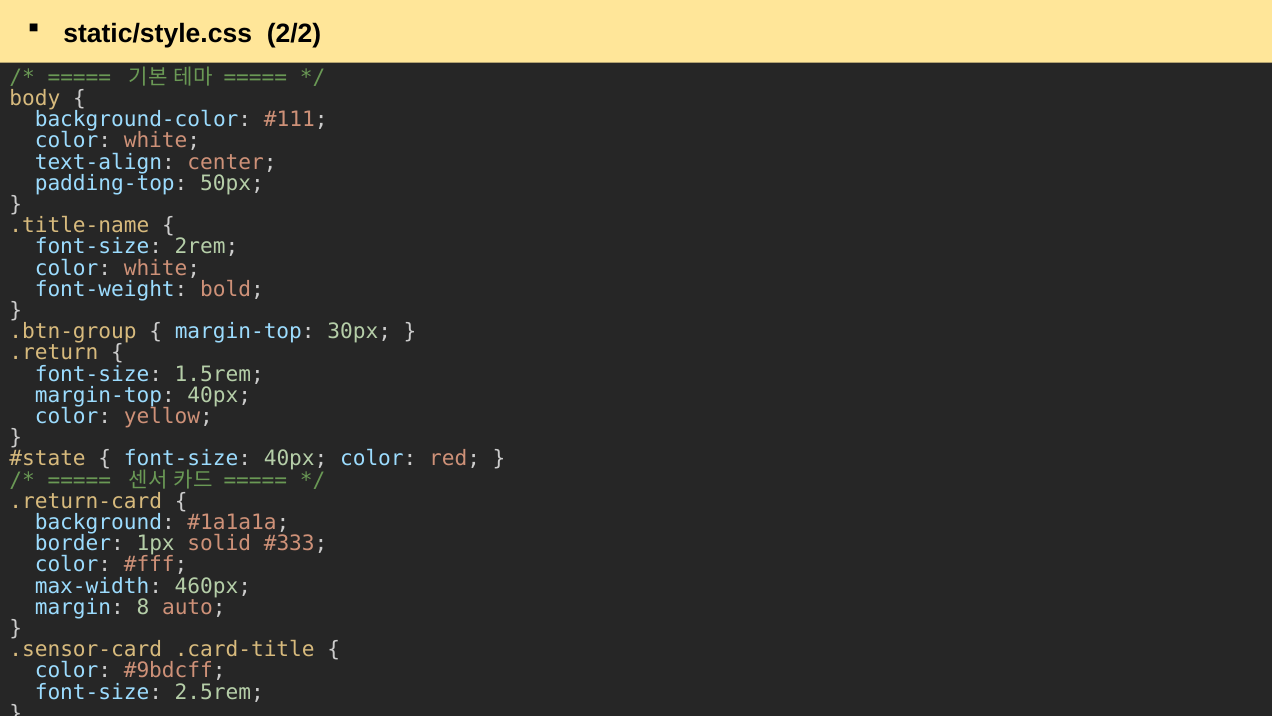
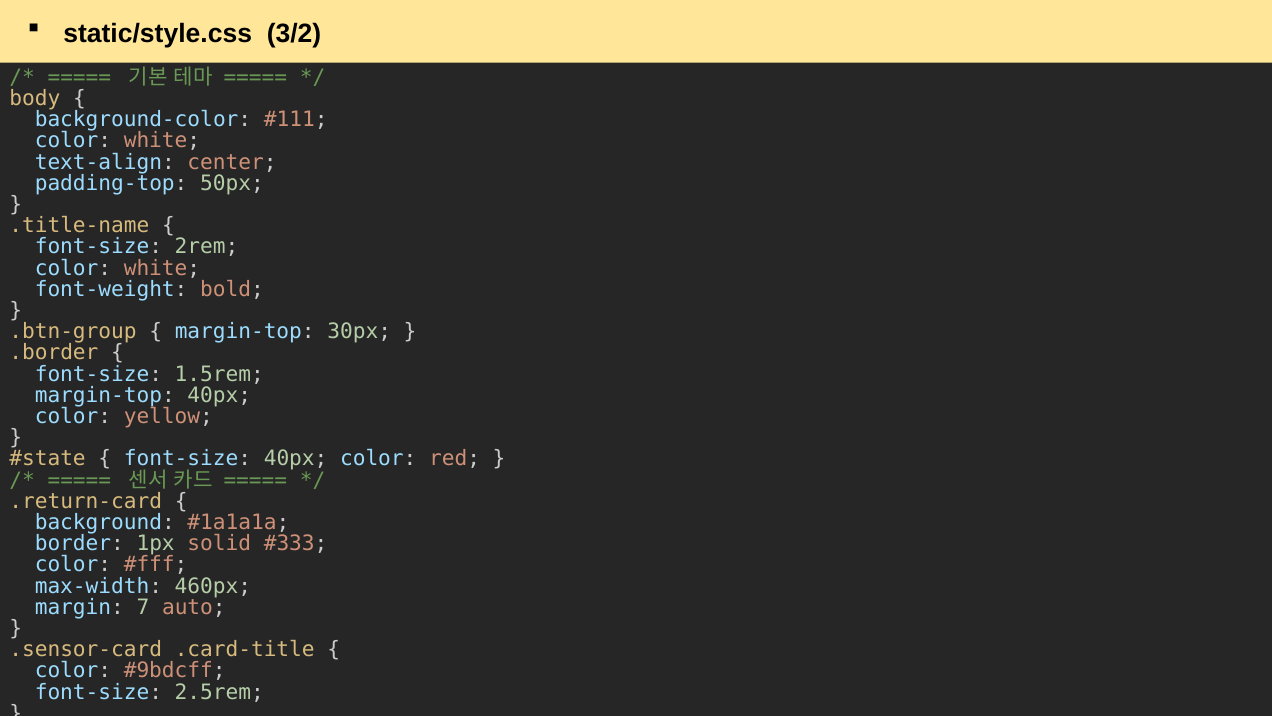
2/2: 2/2 -> 3/2 (294, 33)
.return: .return -> .border (54, 353)
8: 8 -> 7 (143, 607)
